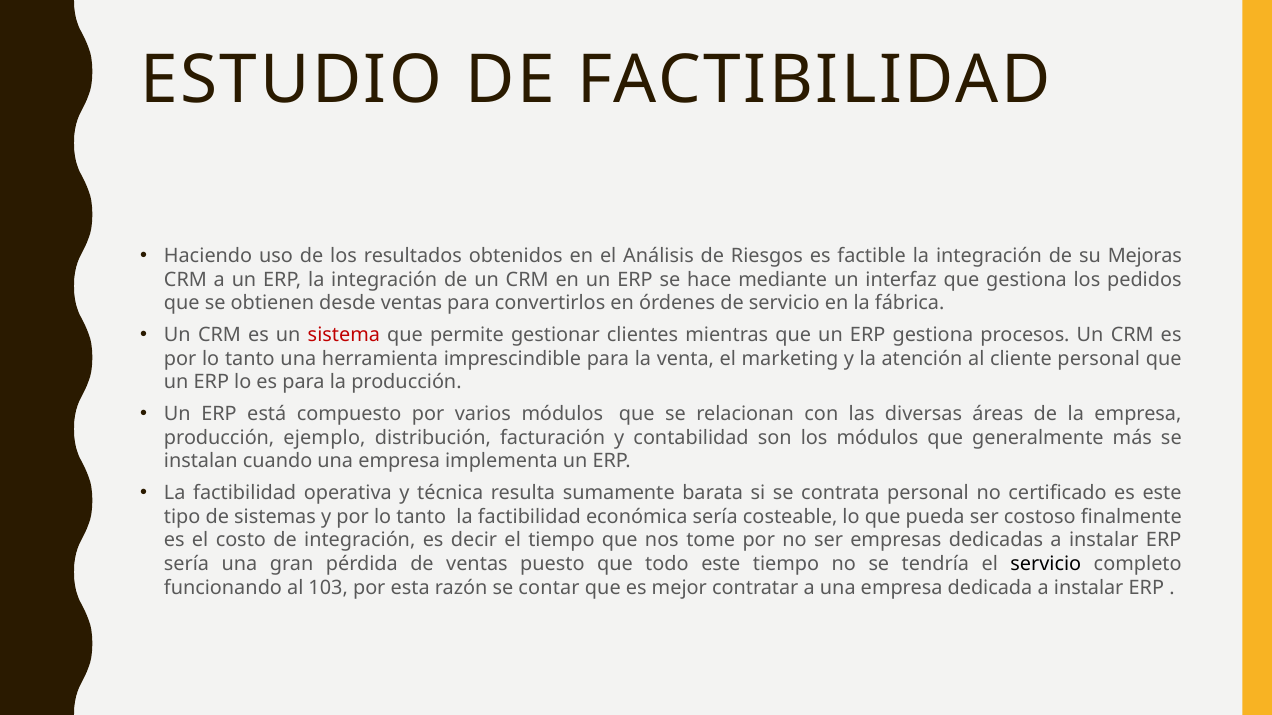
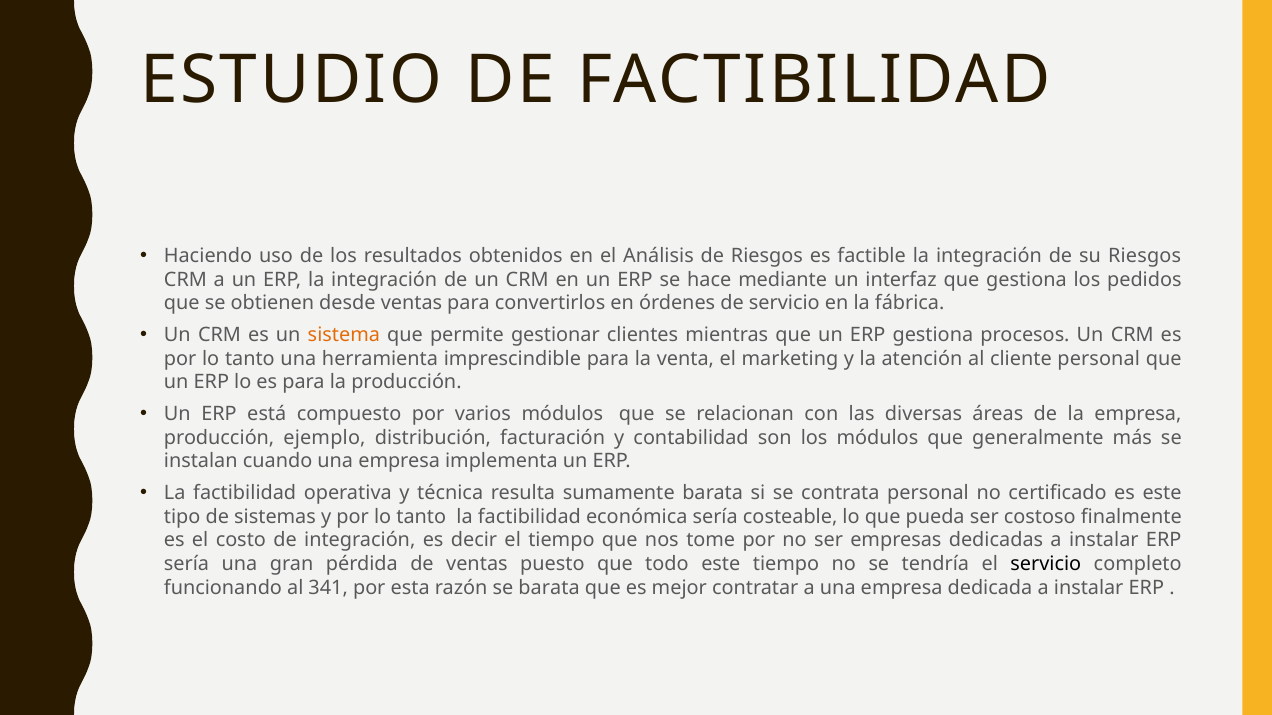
su Mejoras: Mejoras -> Riesgos (1145, 256)
sistema colour: red -> orange (344, 336)
103: 103 -> 341 (328, 588)
se contar: contar -> barata (549, 588)
